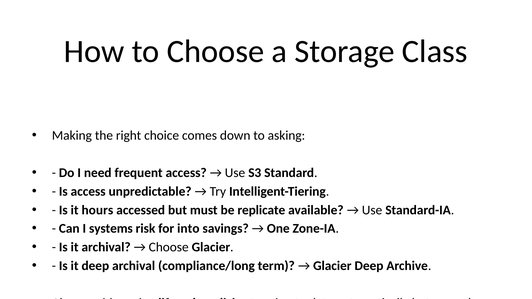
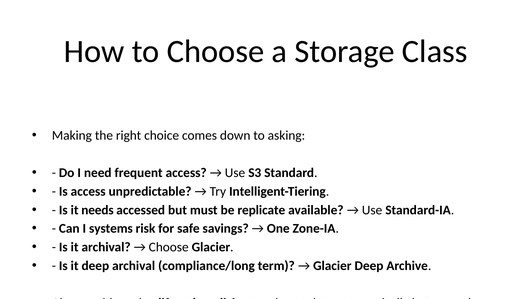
hours: hours -> needs (97, 210)
into: into -> safe (188, 229)
